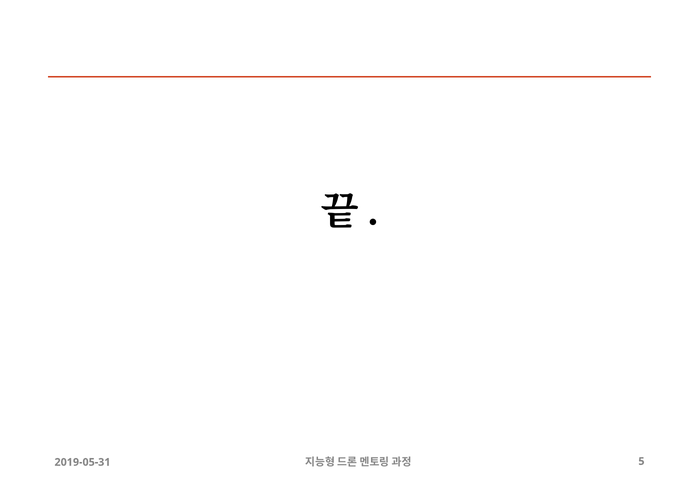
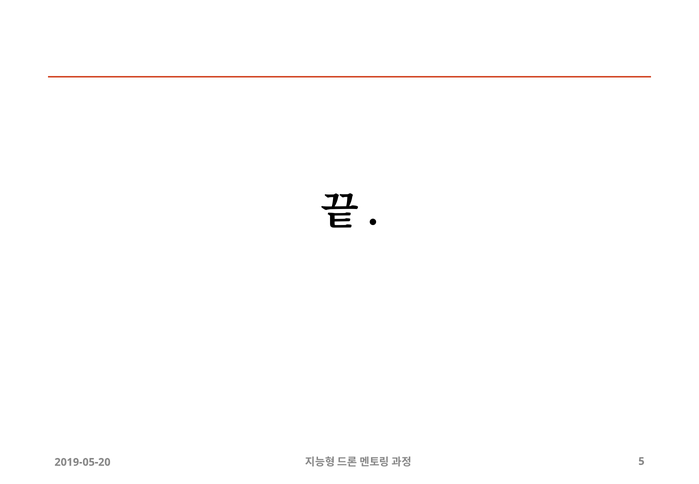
2019-05-31: 2019-05-31 -> 2019-05-20 (83, 462)
